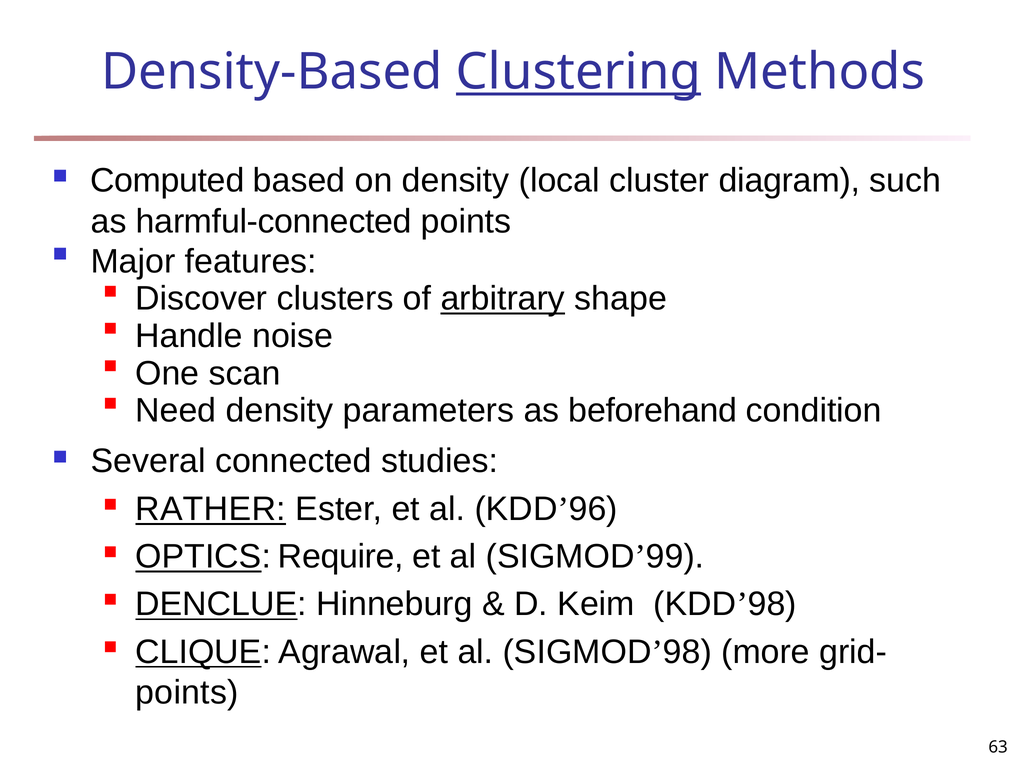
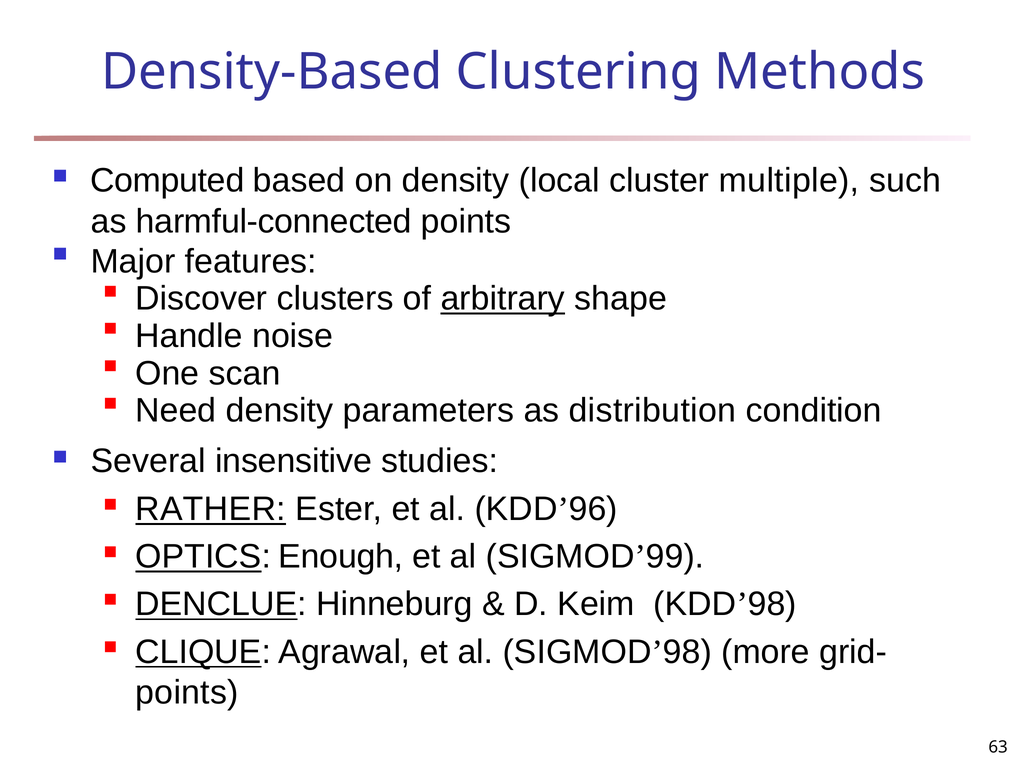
Clustering underline: present -> none (578, 72)
diagram: diagram -> multiple (789, 181)
beforehand: beforehand -> distribution (652, 411)
connected: connected -> insensitive (293, 461)
Require: Require -> Enough (341, 556)
